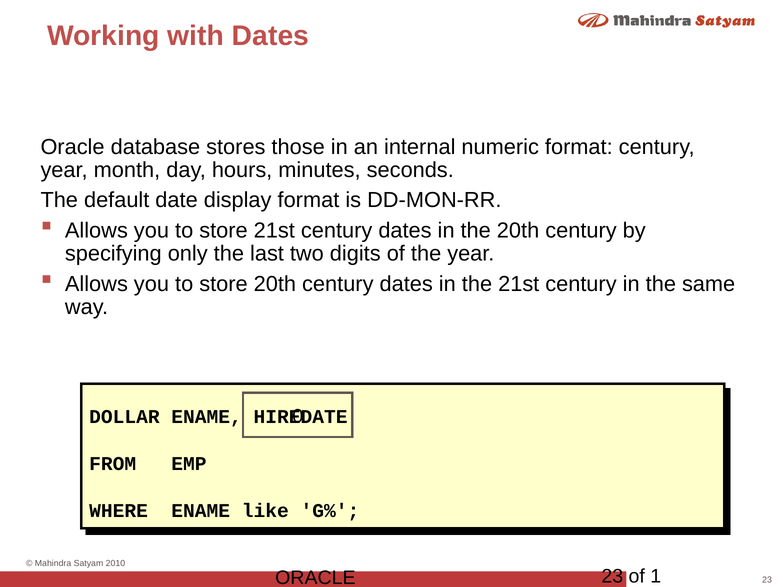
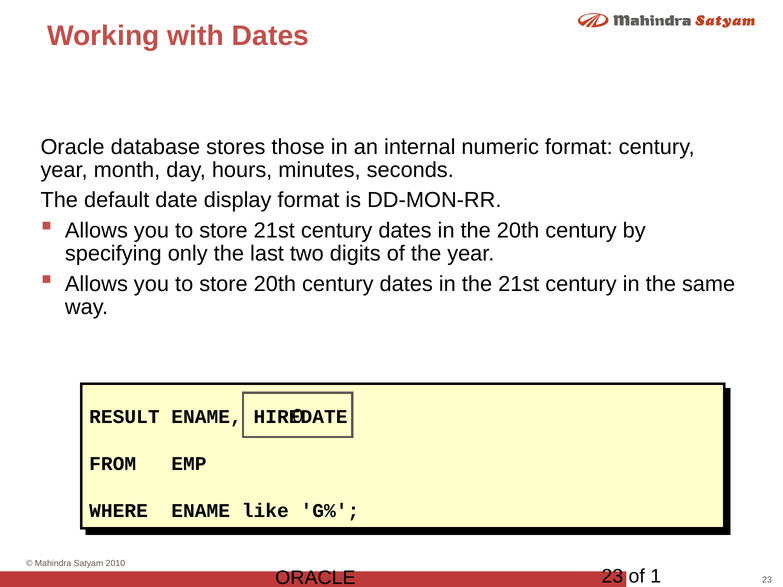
DOLLAR: DOLLAR -> RESULT (124, 417)
